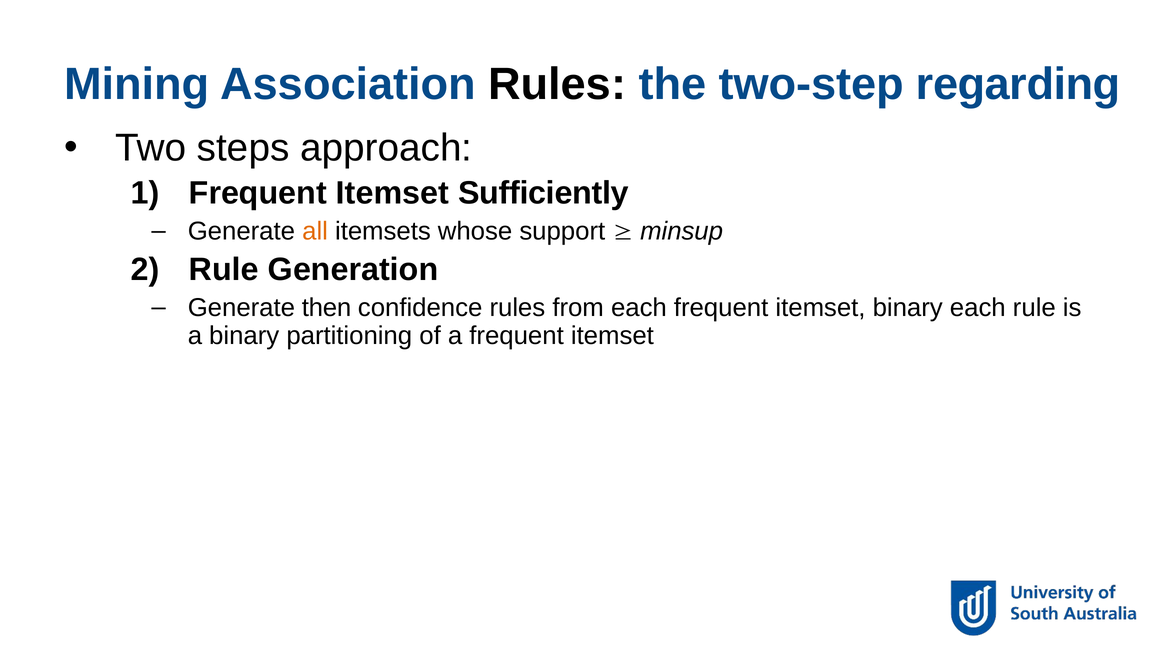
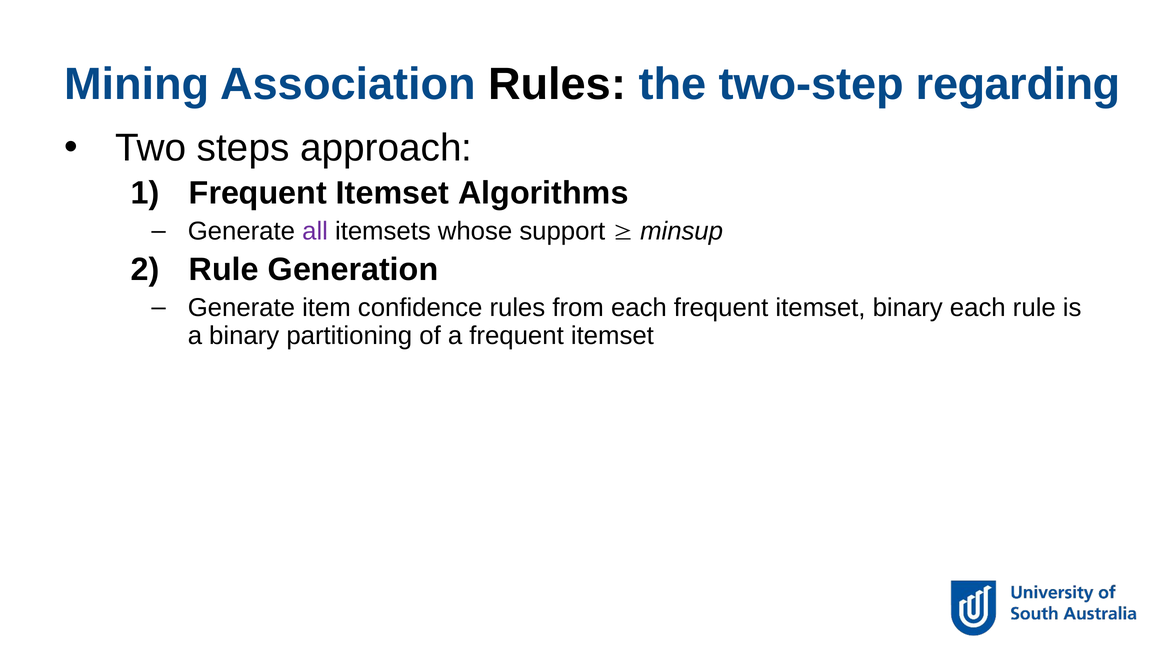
Sufficiently: Sufficiently -> Algorithms (543, 193)
all colour: orange -> purple (315, 231)
then: then -> item (326, 308)
